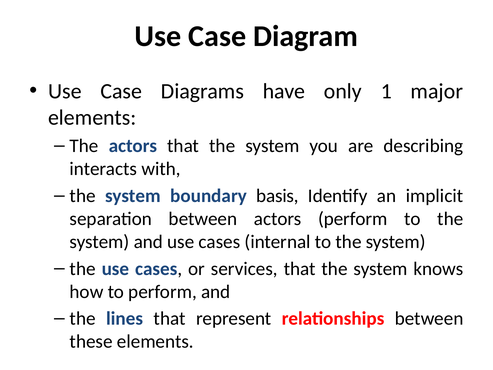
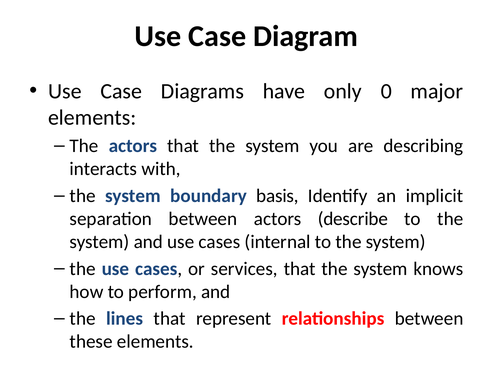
1: 1 -> 0 (386, 91)
actors perform: perform -> describe (353, 219)
